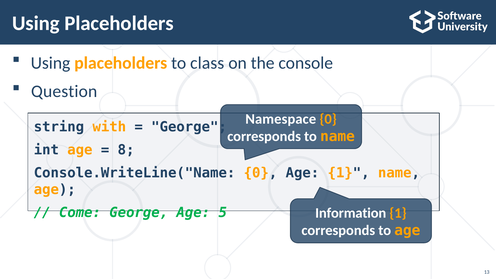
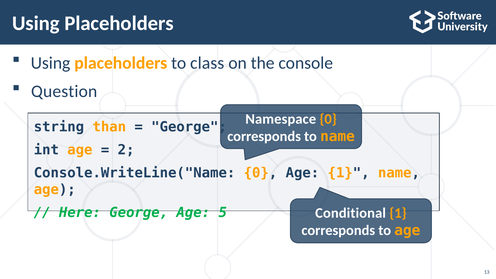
with: with -> than (109, 127)
8: 8 -> 2 (126, 150)
Come: Come -> Here (80, 212)
Information: Information -> Conditional (351, 213)
